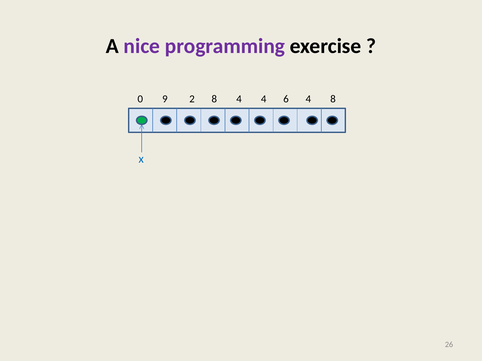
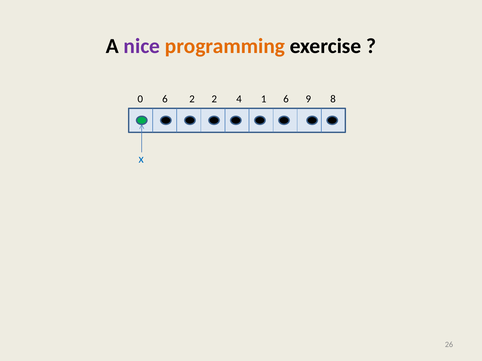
programming colour: purple -> orange (225, 46)
0 9: 9 -> 6 (165, 99)
2 8: 8 -> 2 (214, 99)
4 4: 4 -> 1 (264, 99)
6 4: 4 -> 9 (308, 99)
